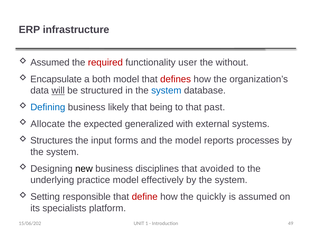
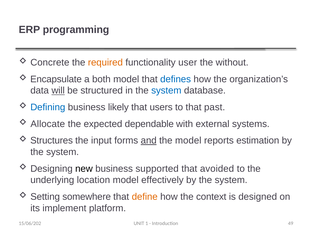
infrastructure: infrastructure -> programming (76, 30)
Assumed: Assumed -> Concrete (50, 63)
required colour: red -> orange (105, 63)
defines colour: red -> blue (176, 79)
being: being -> users (161, 107)
generalized: generalized -> dependable (149, 124)
and underline: none -> present (149, 141)
processes: processes -> estimation (258, 141)
disciplines: disciplines -> supported (157, 169)
practice: practice -> location (93, 180)
responsible: responsible -> somewhere (87, 197)
define colour: red -> orange (145, 197)
quickly: quickly -> context (211, 197)
is assumed: assumed -> designed (258, 197)
specialists: specialists -> implement (64, 208)
